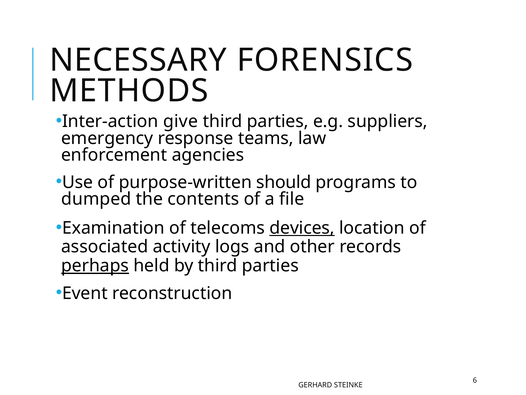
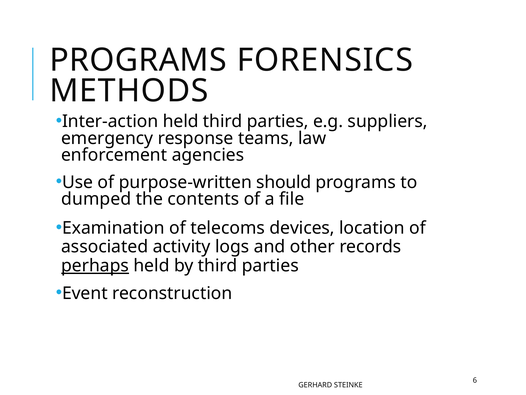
NECESSARY: NECESSARY -> PROGRAMS (138, 60)
Inter-action give: give -> held (181, 121)
devices underline: present -> none (302, 228)
